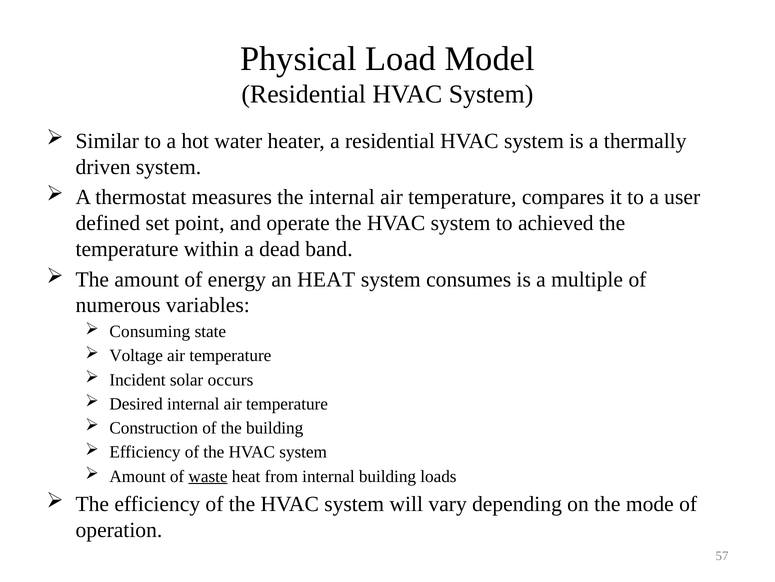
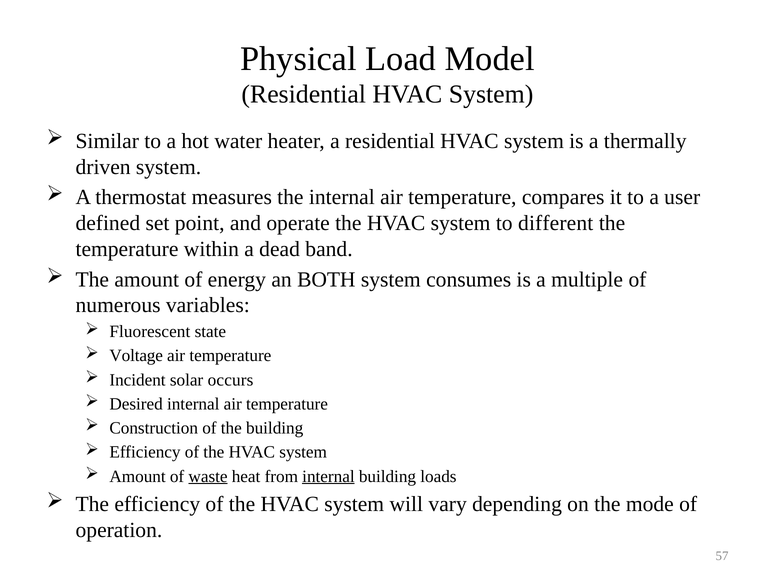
achieved: achieved -> different (556, 223)
an HEAT: HEAT -> BOTH (326, 279)
Consuming: Consuming -> Fluorescent (150, 331)
internal underline: none -> present (328, 476)
